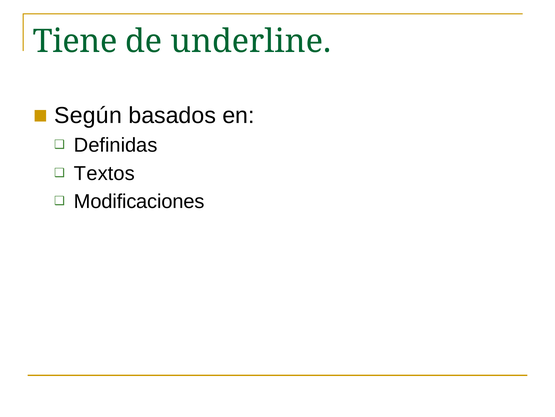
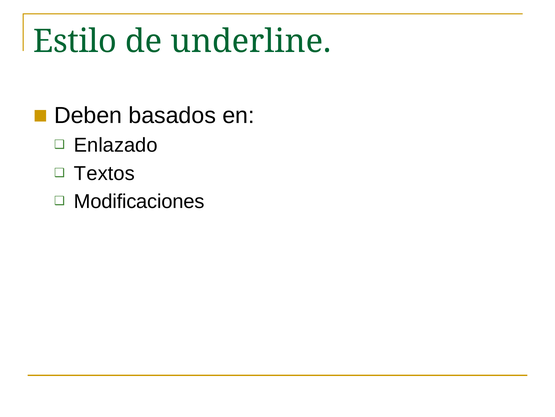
Tiene: Tiene -> Estilo (75, 41)
Según: Según -> Deben (88, 115)
Definidas: Definidas -> Enlazado (116, 145)
